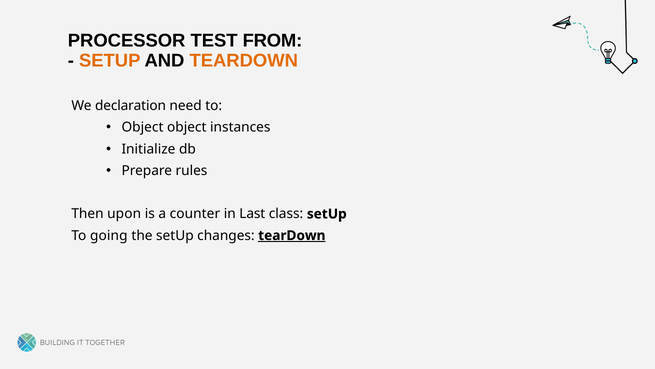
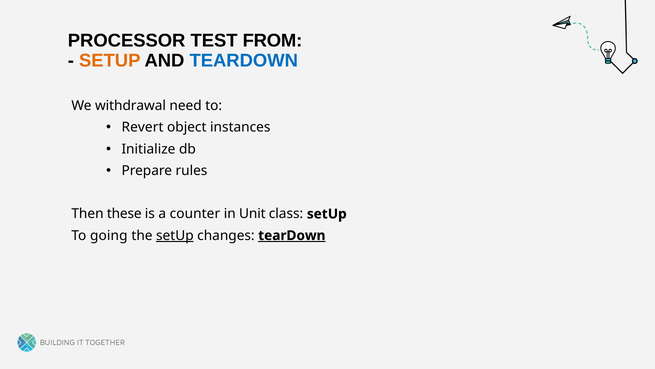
TEARDOWN colour: orange -> blue (244, 60)
declaration: declaration -> withdrawal (130, 106)
Object: Object -> Revert (142, 127)
upon: upon -> these (124, 214)
Last: Last -> Unit (252, 214)
setUp underline: none -> present (175, 235)
